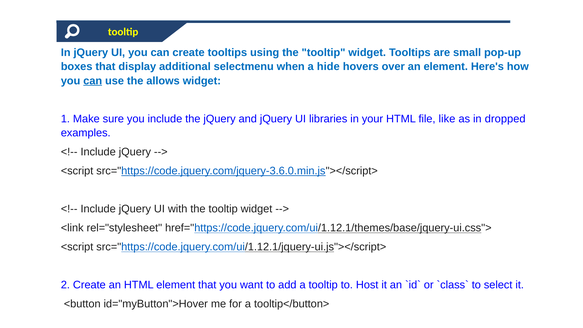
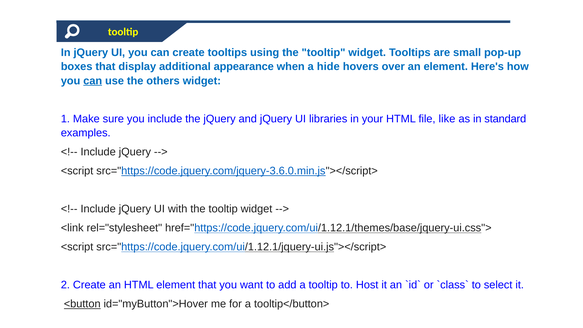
selectmenu: selectmenu -> appearance (244, 67)
allows: allows -> others (163, 81)
dropped: dropped -> standard (505, 119)
<button underline: none -> present (82, 304)
